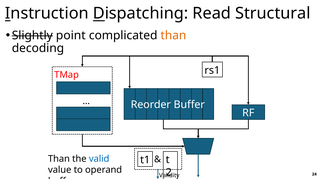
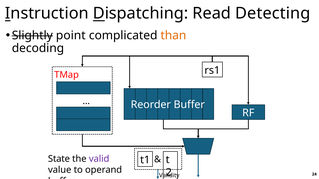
Structural: Structural -> Detecting (273, 13)
Than: Than -> State (59, 159)
valid colour: blue -> purple (99, 159)
